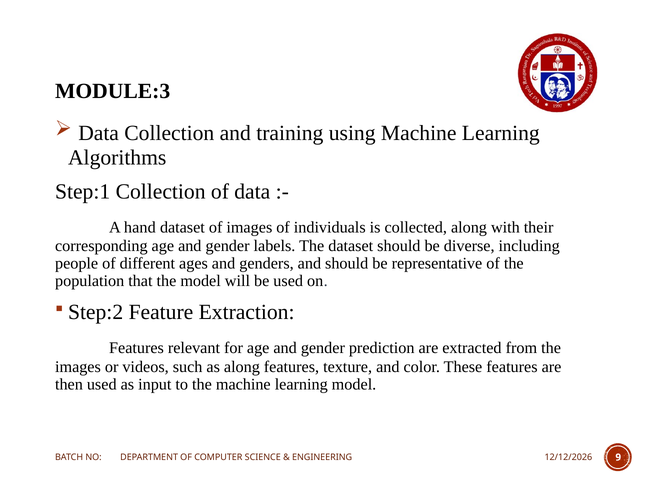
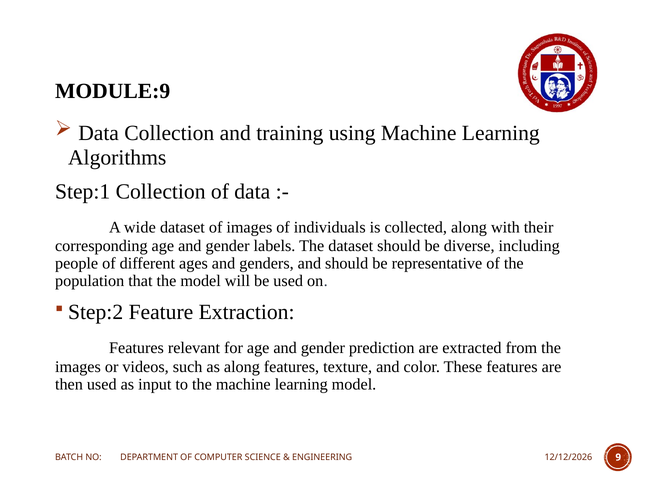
MODULE:3: MODULE:3 -> MODULE:9 (113, 91)
hand: hand -> wide (140, 227)
